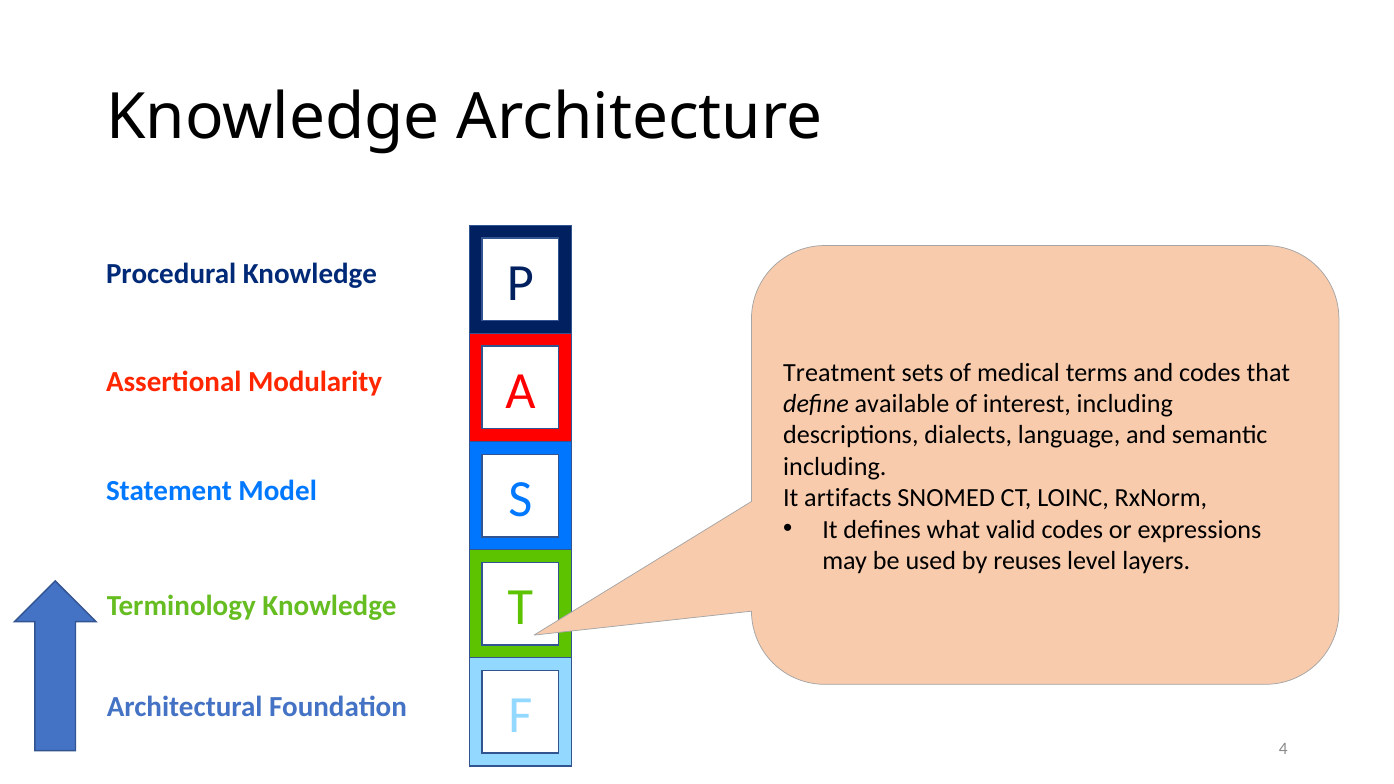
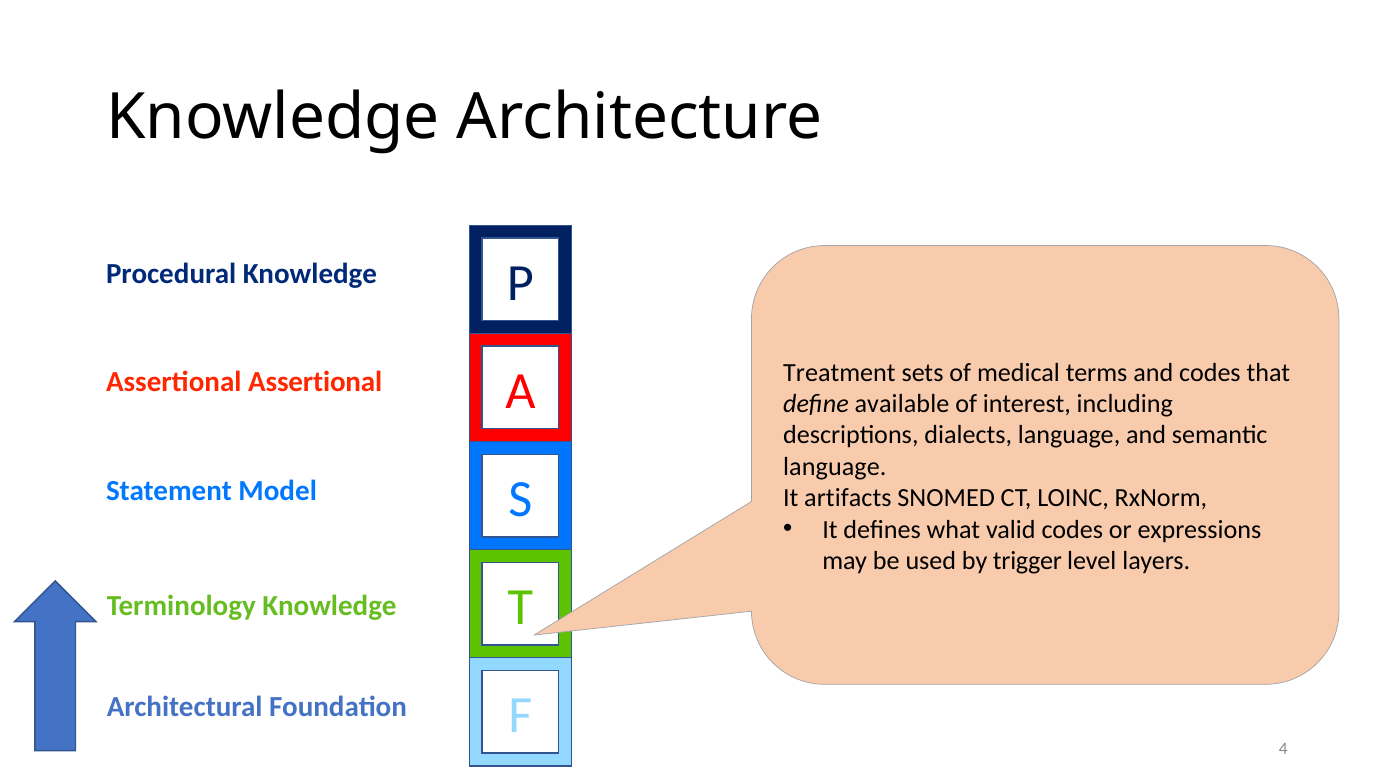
Assertional Modularity: Modularity -> Assertional (315, 382)
including: including -> language (835, 467)
reuses: reuses -> trigger (1027, 561)
